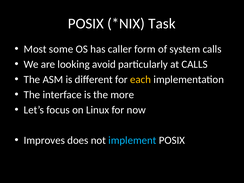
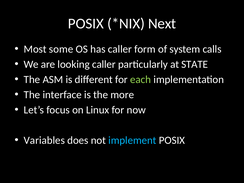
Task: Task -> Next (162, 24)
looking avoid: avoid -> caller (104, 64)
at CALLS: CALLS -> STATE (195, 64)
each colour: yellow -> light green (141, 80)
Improves: Improves -> Variables (44, 140)
